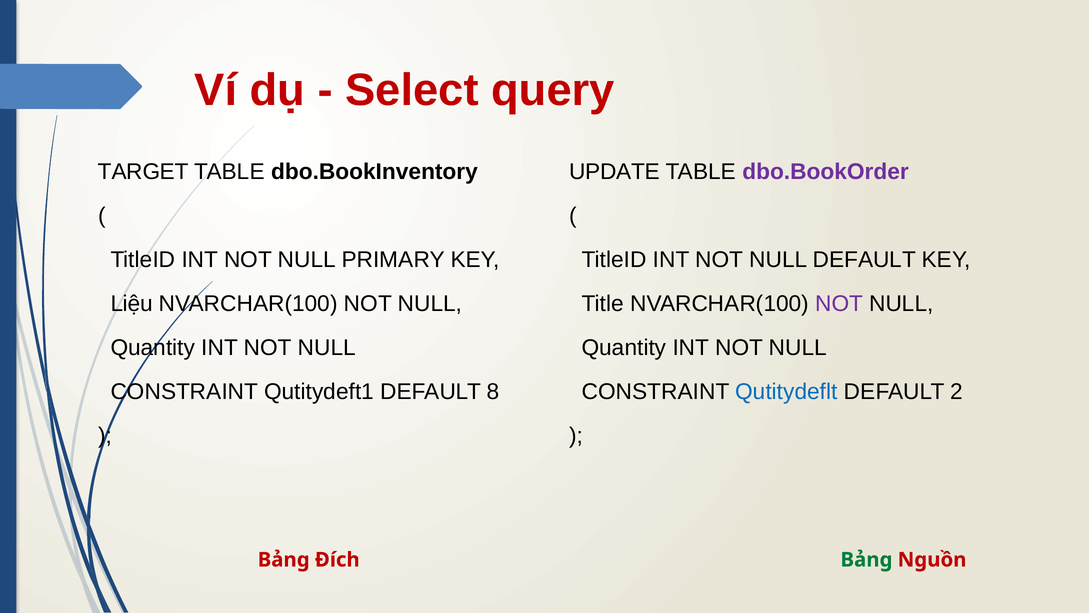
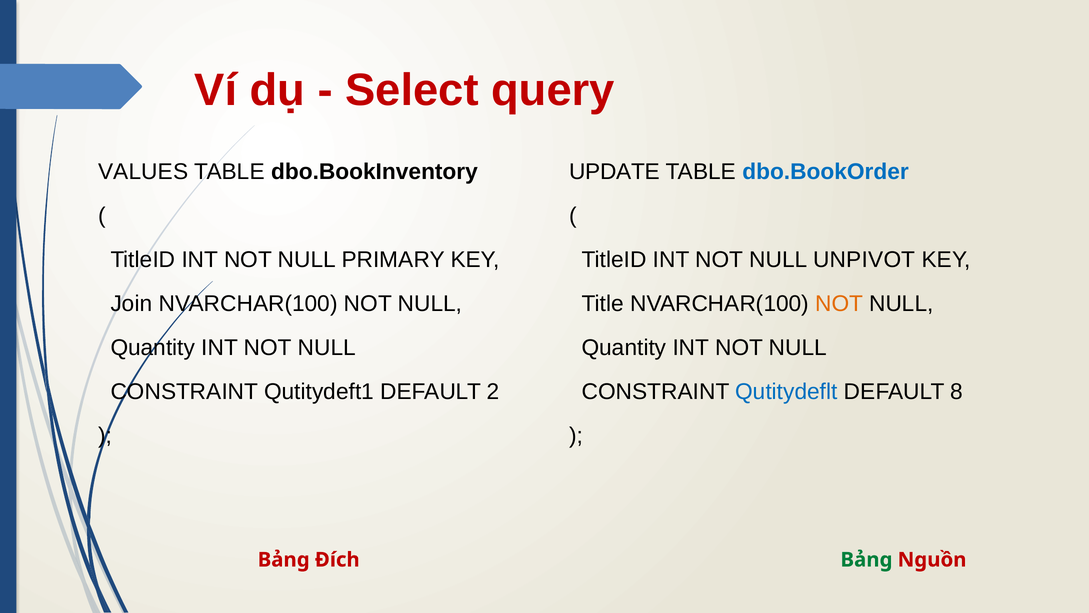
TARGET: TARGET -> VALUES (143, 172)
dbo.BookOrder colour: purple -> blue (826, 172)
NULL DEFAULT: DEFAULT -> UNPIVOT (864, 260)
Liệu: Liệu -> Join (131, 304)
NOT colour: purple -> orange (839, 304)
8: 8 -> 2 (493, 392)
2: 2 -> 8 (957, 392)
